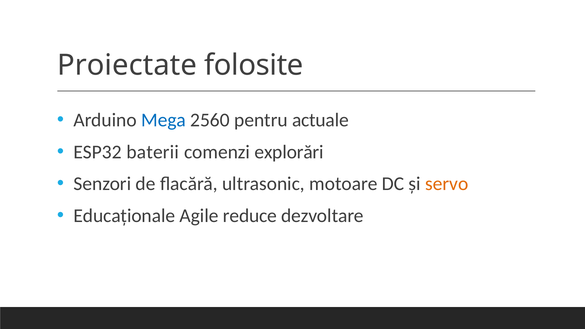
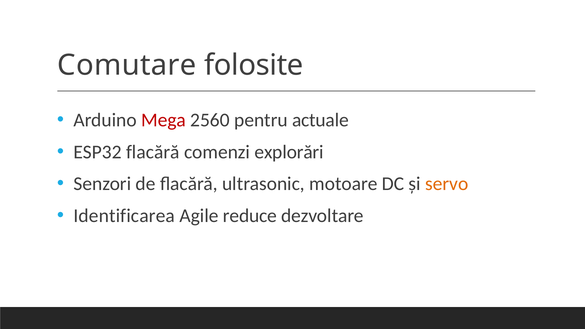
Proiectate: Proiectate -> Comutare (127, 65)
Mega colour: blue -> red (164, 120)
ESP32 baterii: baterii -> flacără (153, 152)
Educaționale: Educaționale -> Identificarea (124, 216)
